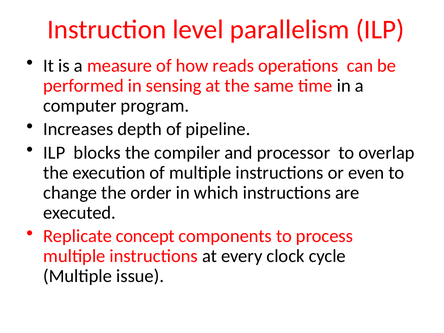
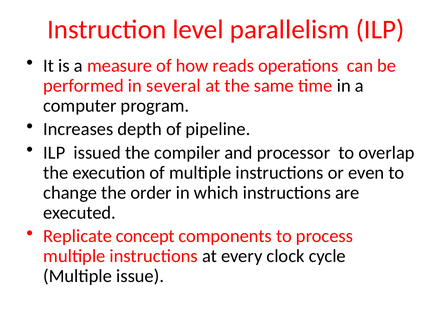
sensing: sensing -> several (174, 86)
blocks: blocks -> issued (97, 153)
